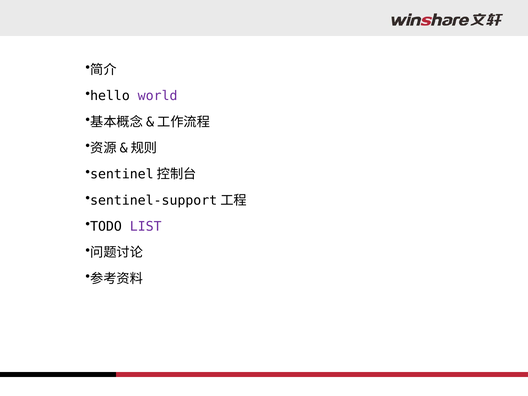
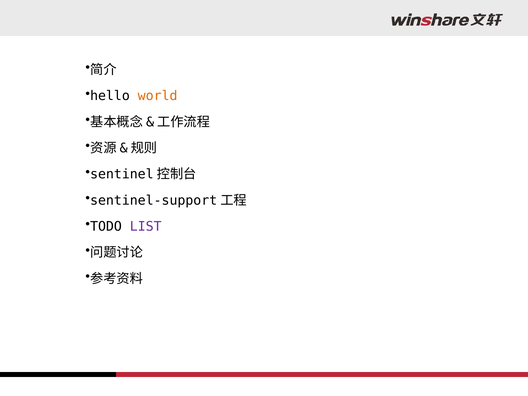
world colour: purple -> orange (158, 96)
